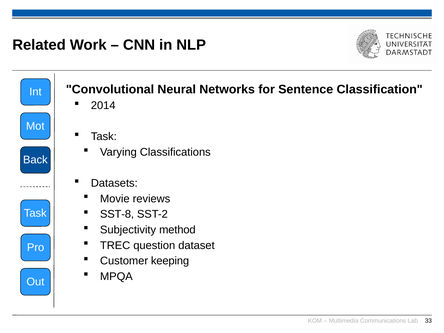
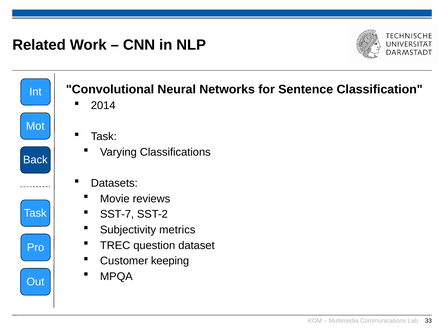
SST-8: SST-8 -> SST-7 (117, 214)
method: method -> metrics (177, 230)
